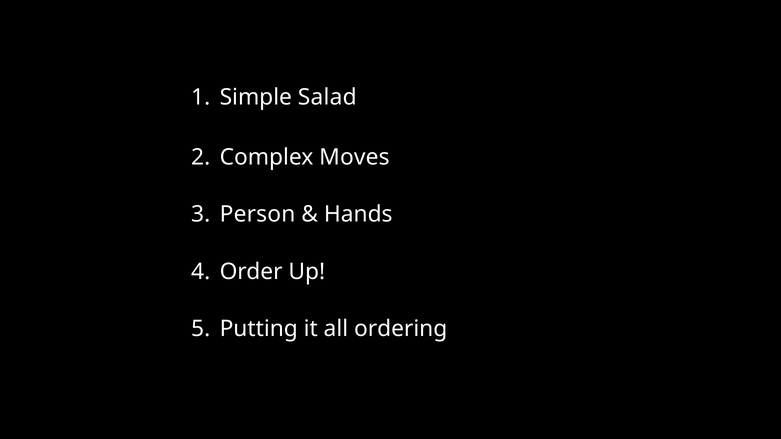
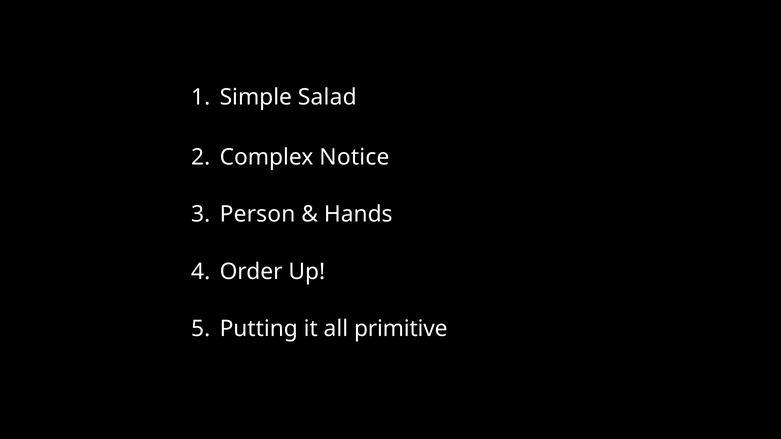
Moves: Moves -> Notice (354, 157)
ordering: ordering -> primitive (401, 329)
